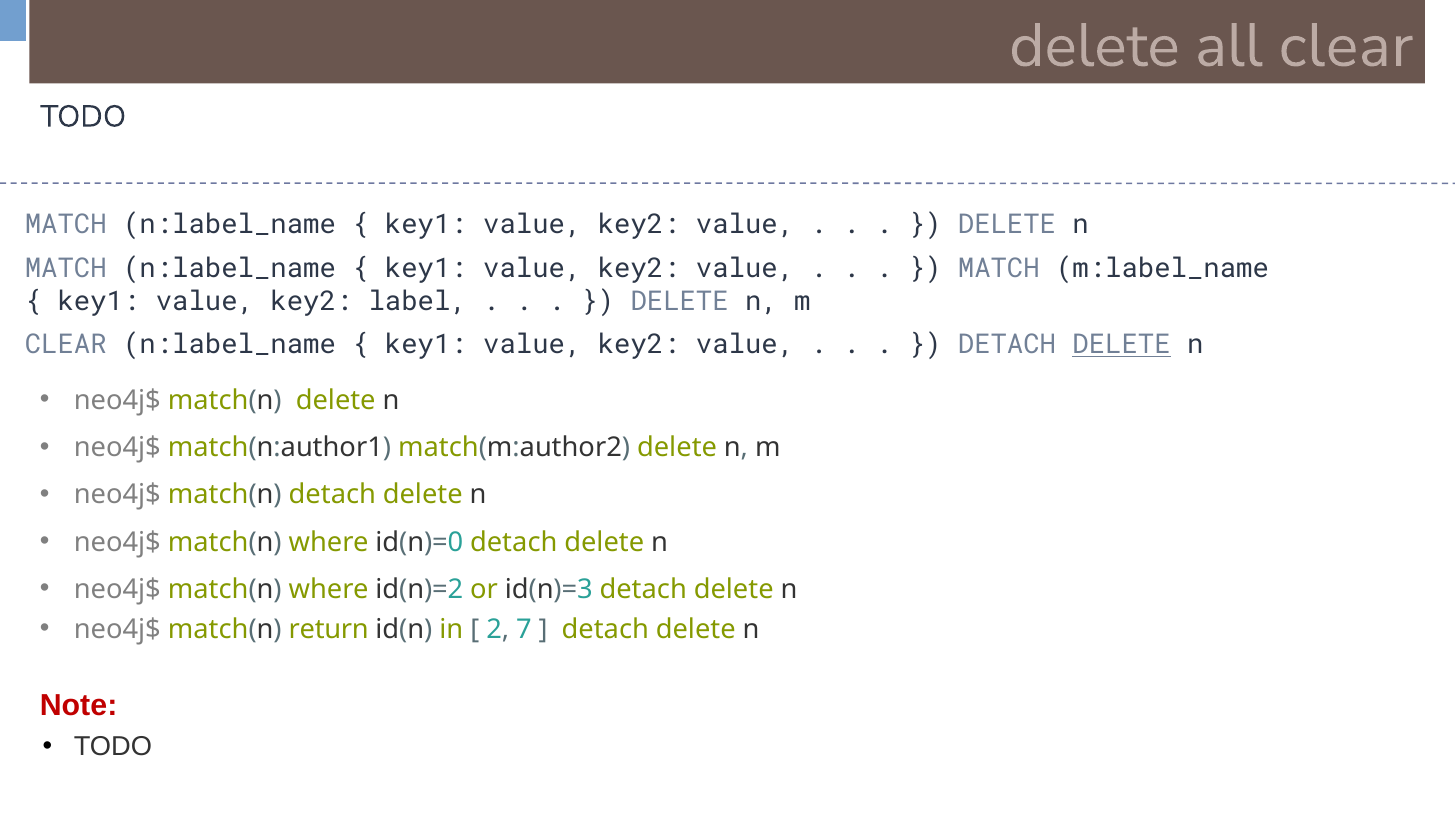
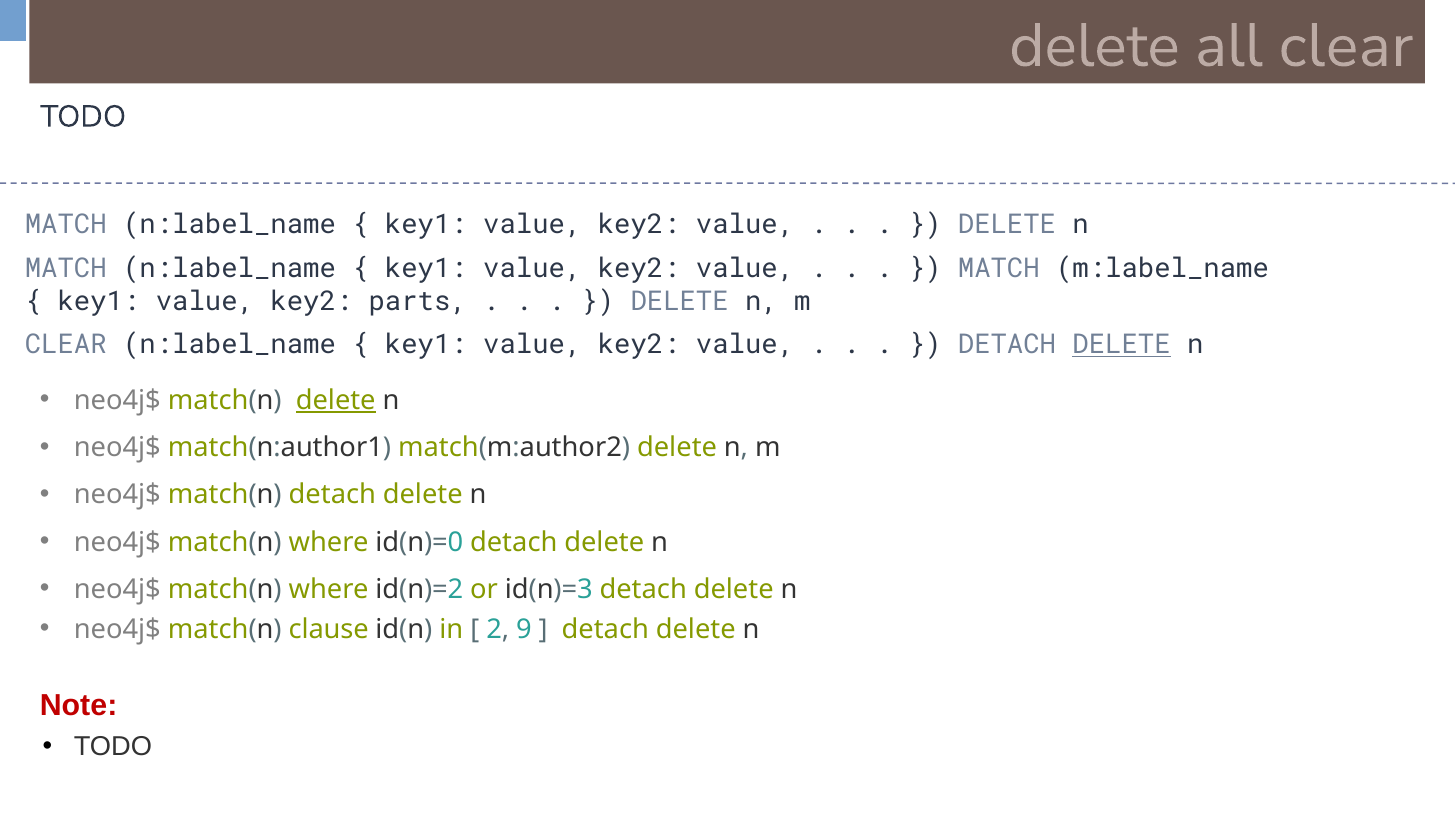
label: label -> parts (418, 301)
delete underline: none -> present (336, 401)
return: return -> clause (329, 630)
7: 7 -> 9 (524, 630)
